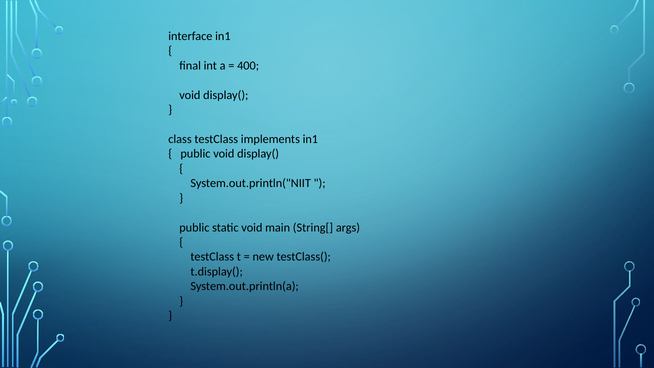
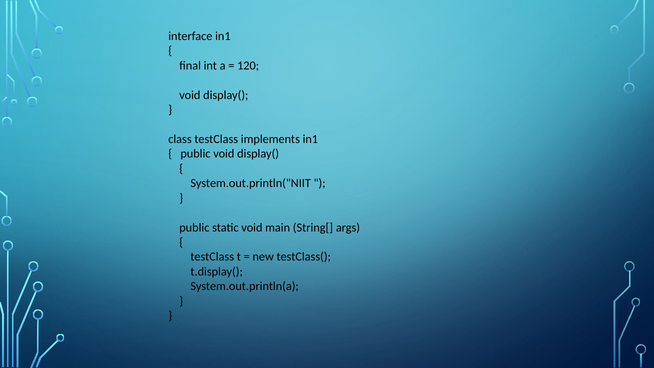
400: 400 -> 120 (248, 66)
